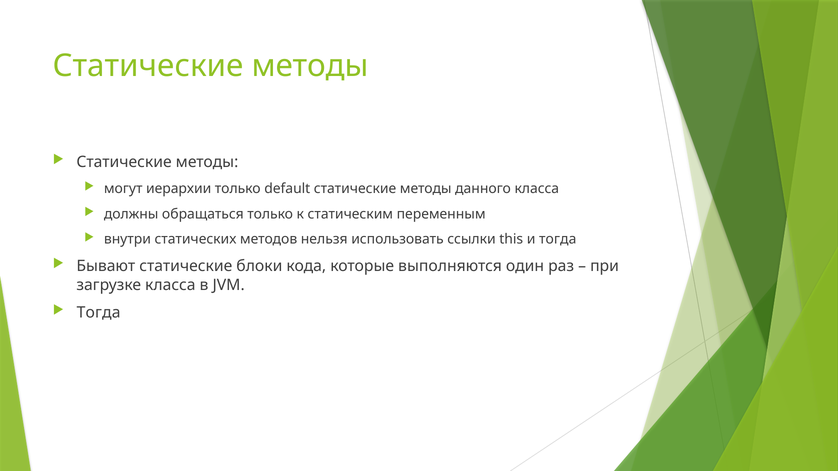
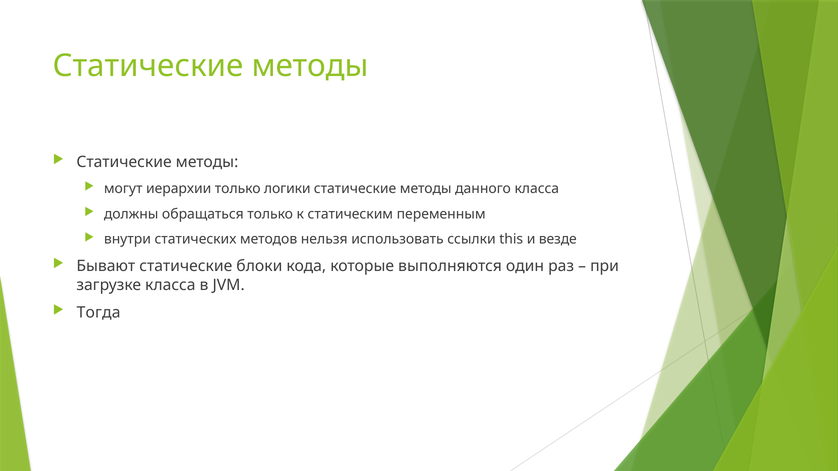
default: default -> логики (287, 189)
и тогда: тогда -> везде (558, 240)
